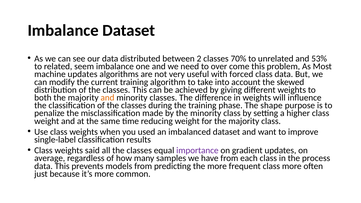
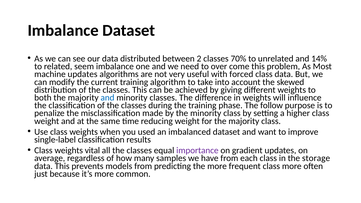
53%: 53% -> 14% (319, 59)
and colour: orange -> blue (108, 98)
shape: shape -> follow (272, 105)
said: said -> vital (92, 151)
process: process -> storage (316, 158)
